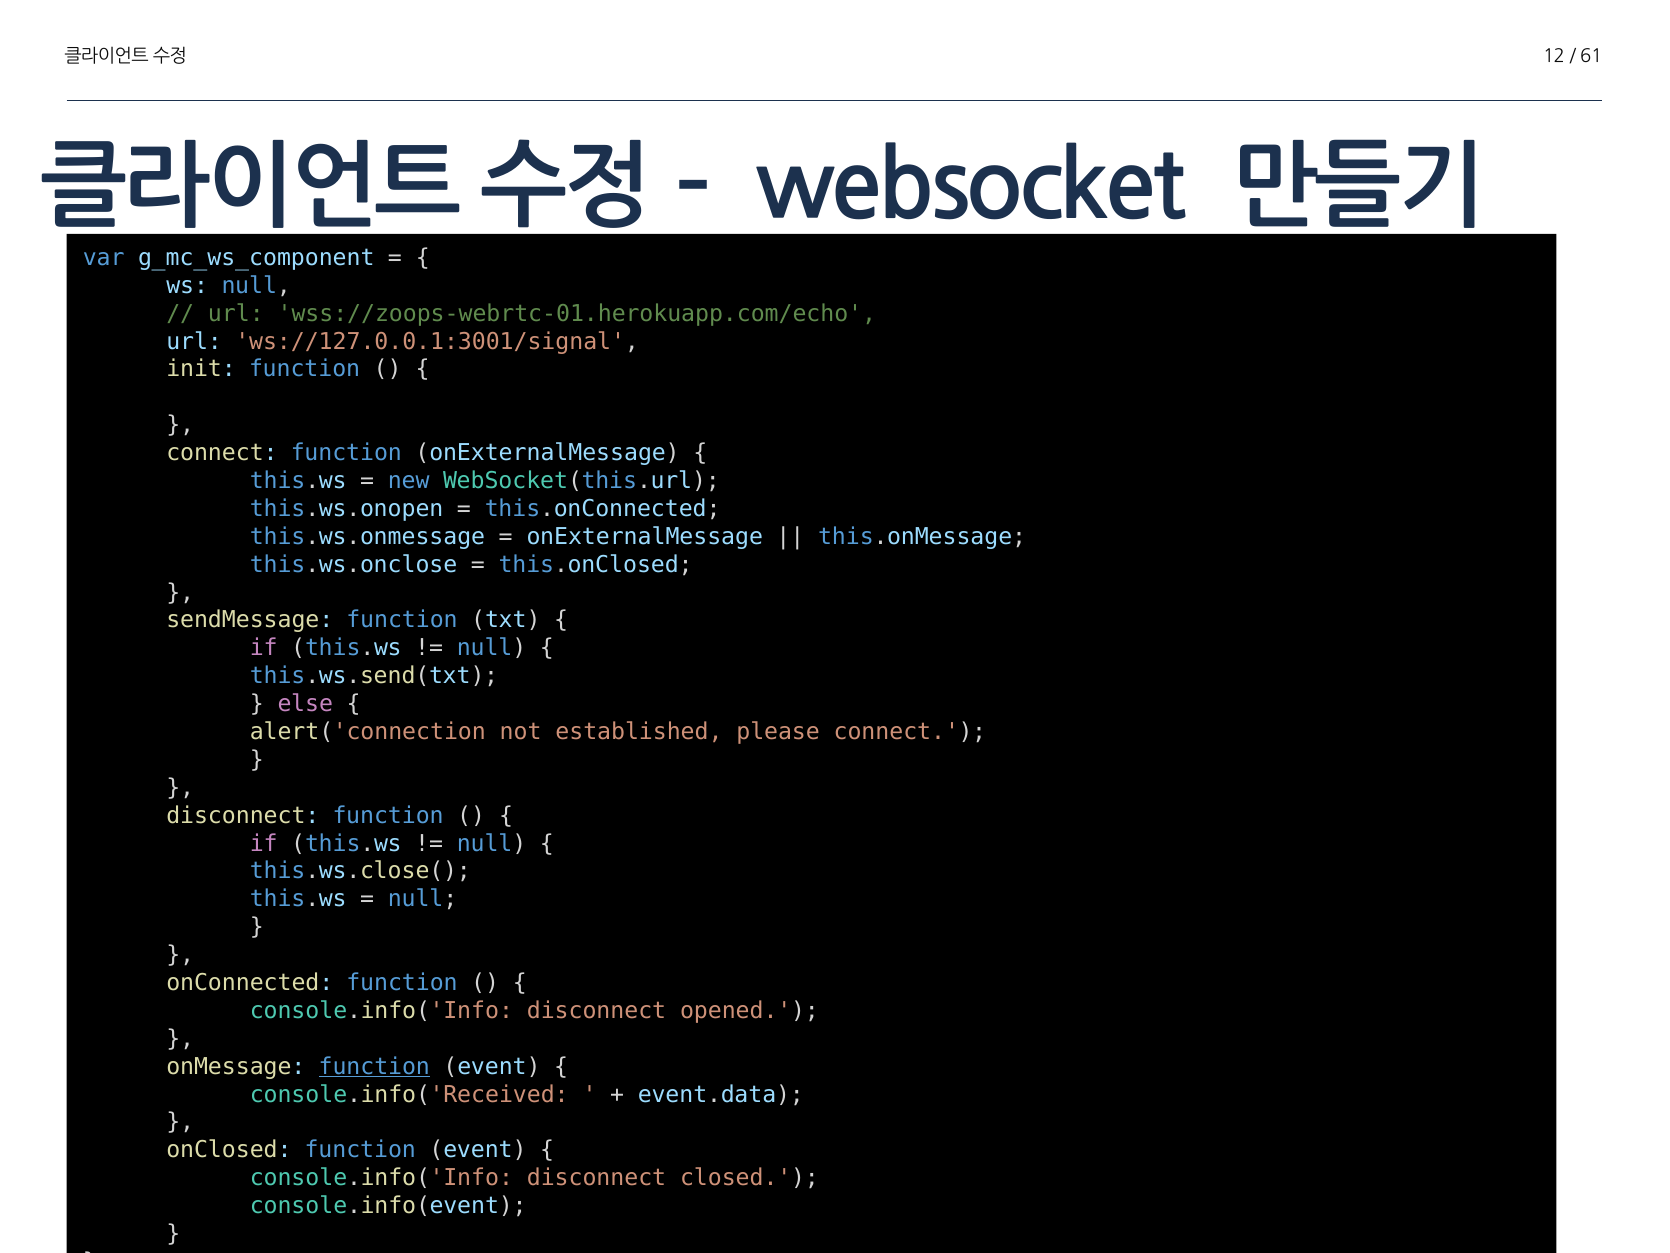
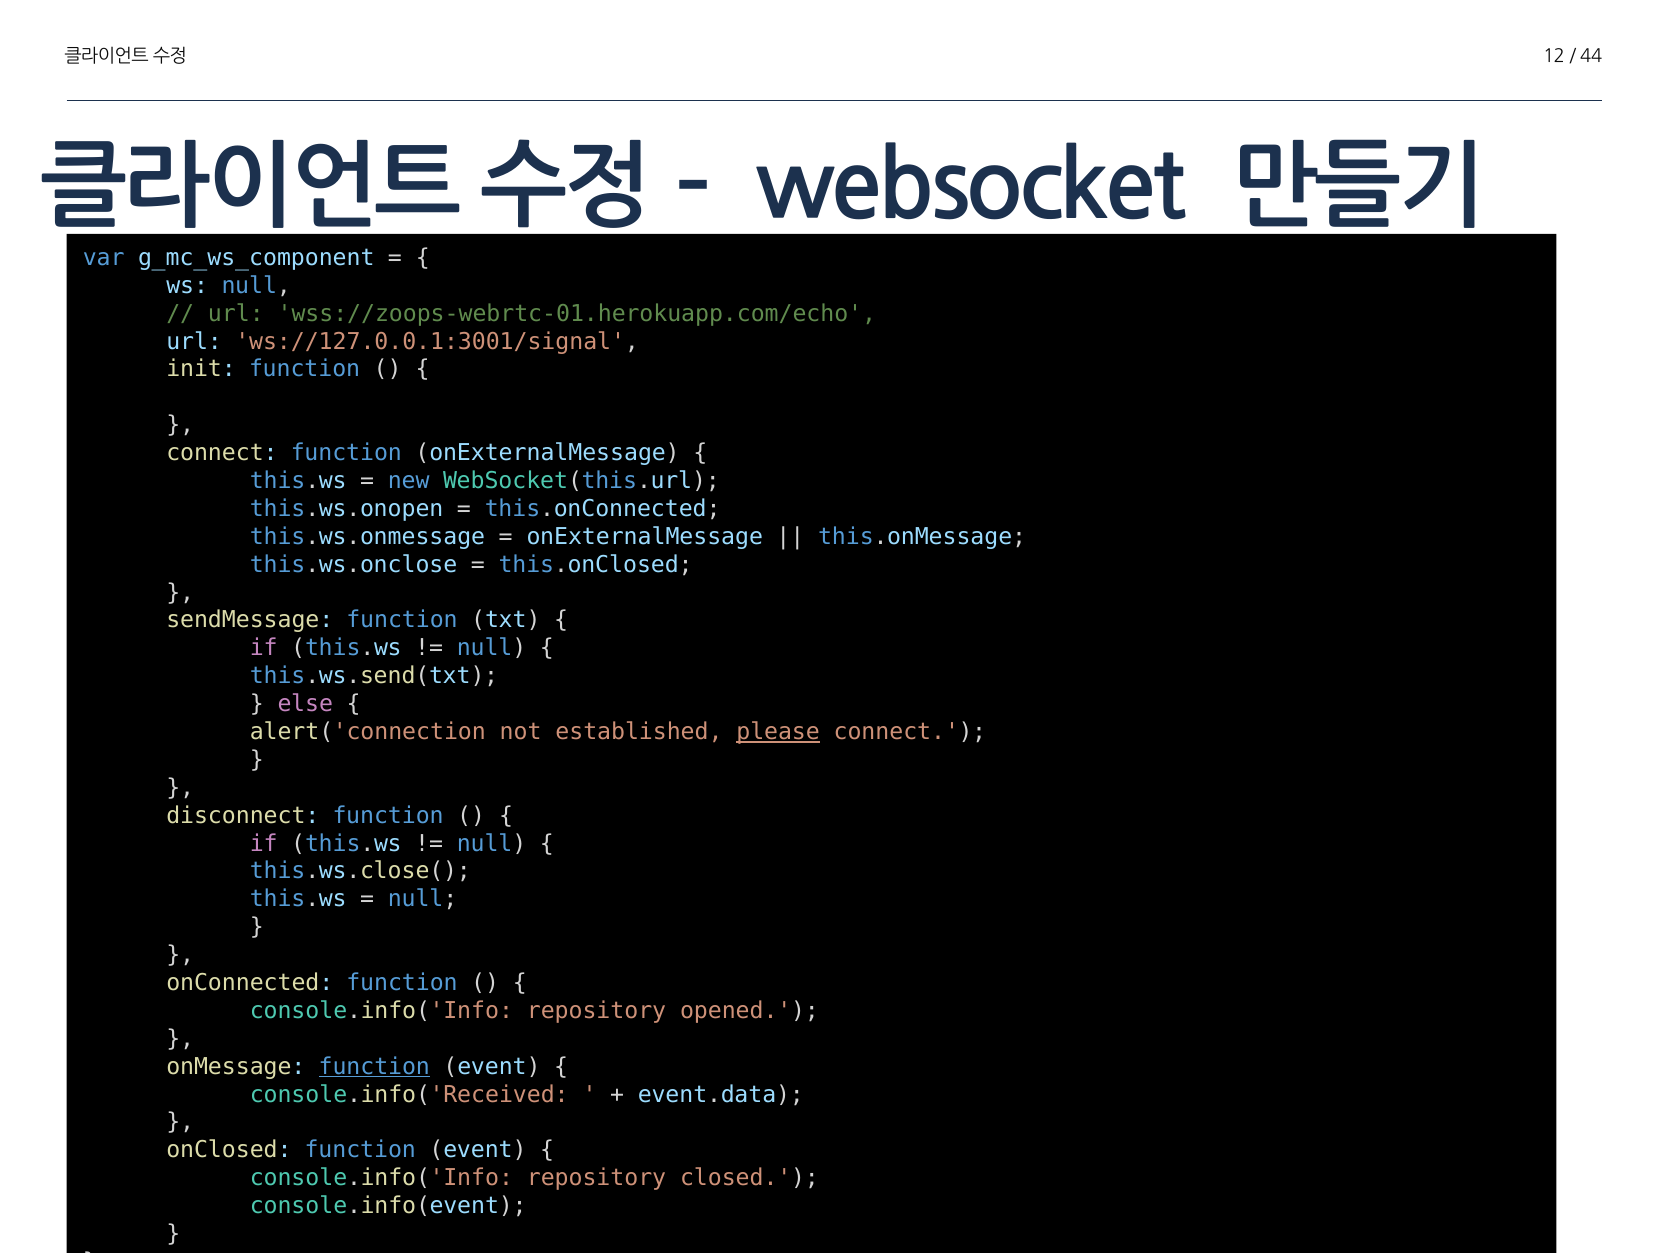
61: 61 -> 44 (1591, 56)
please underline: none -> present (778, 732)
disconnect: disconnect -> repository (597, 1010)
disconnect: disconnect -> repository (597, 1178)
